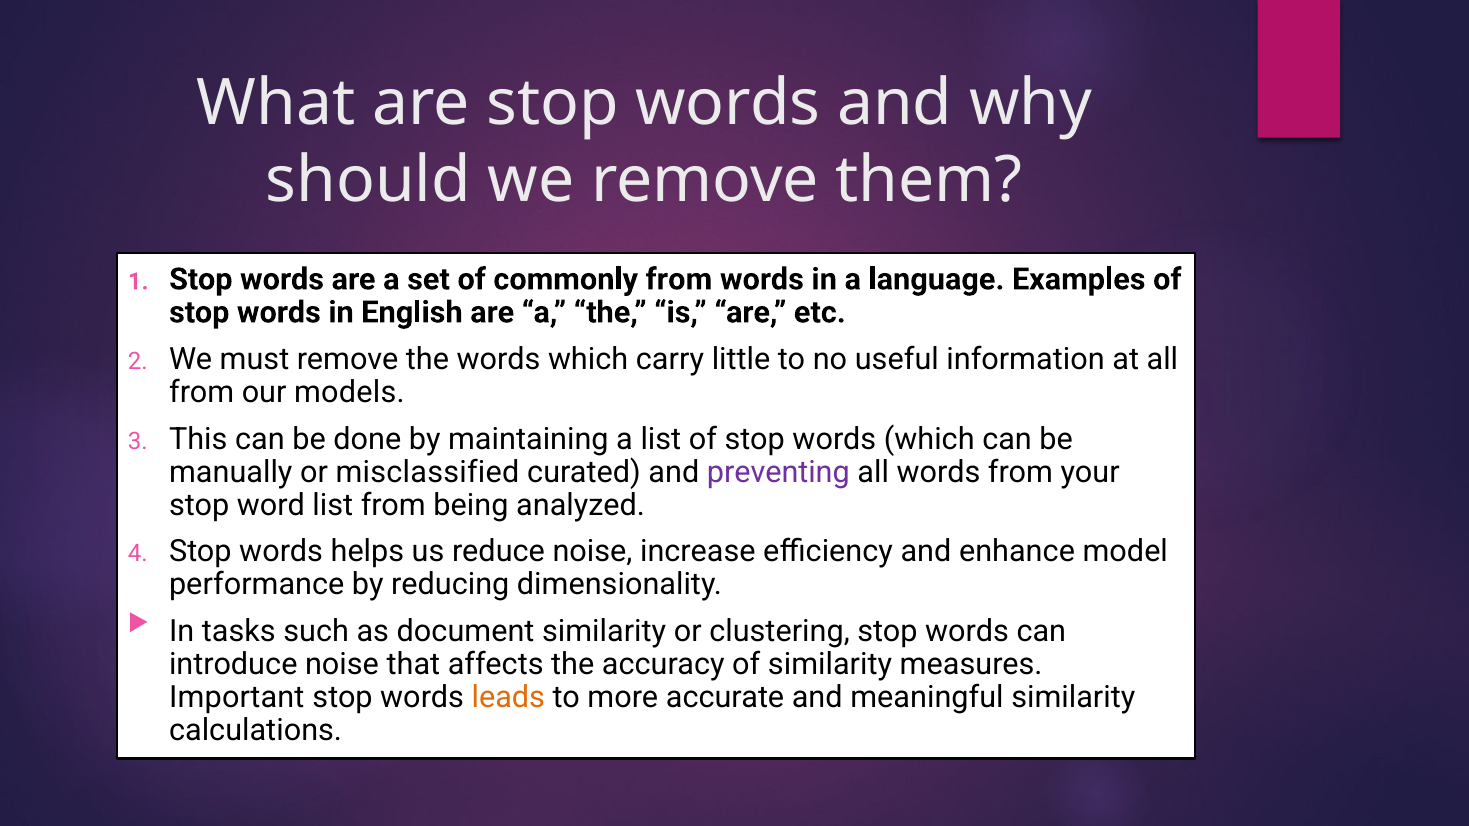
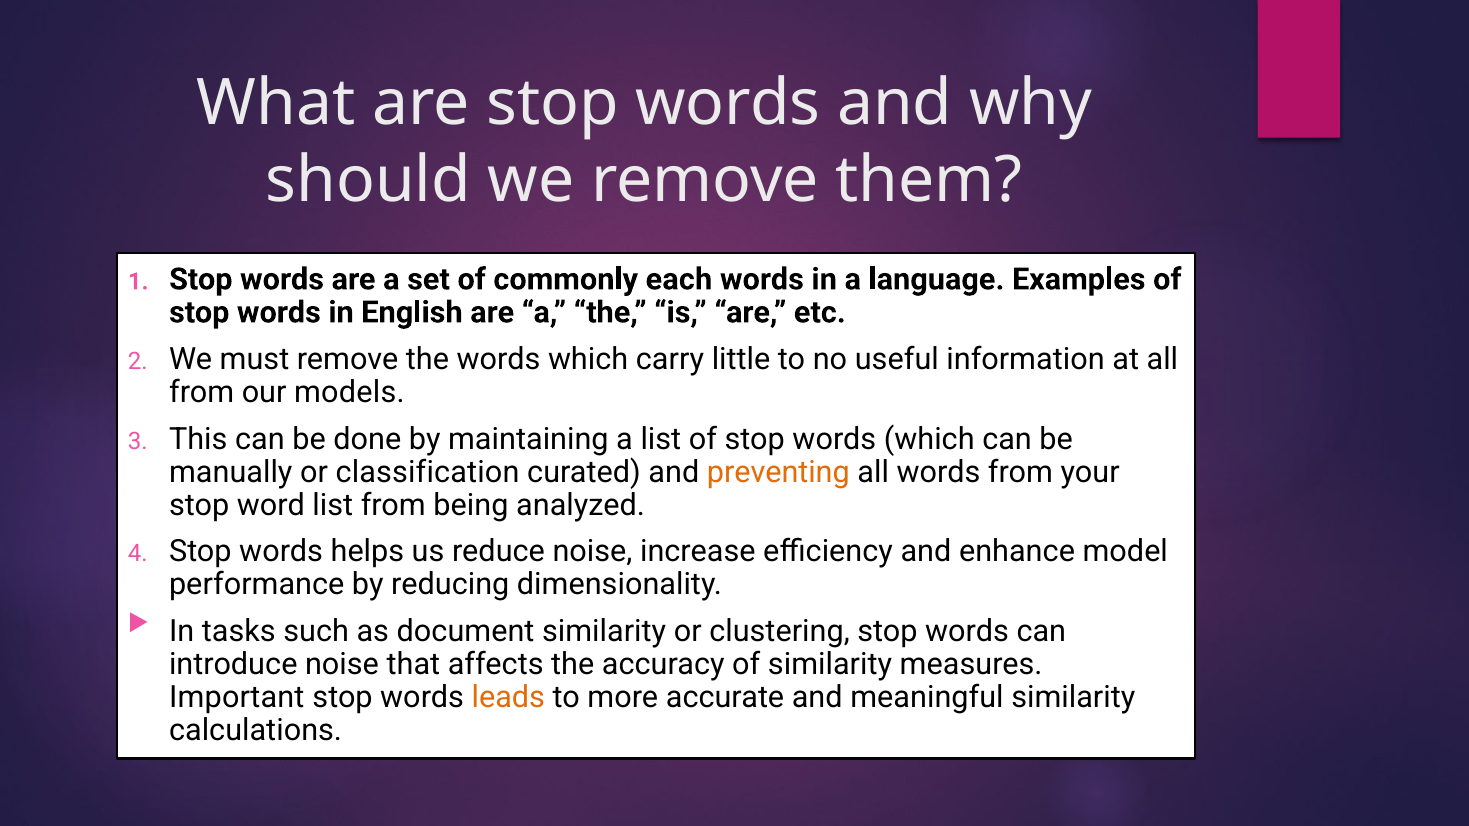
commonly from: from -> each (679, 279)
misclassified: misclassified -> classification (428, 472)
preventing colour: purple -> orange (778, 472)
